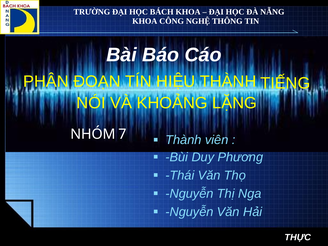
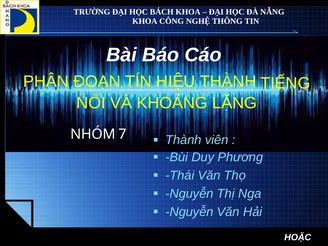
THỰC: THỰC -> HOẶC (298, 237)
